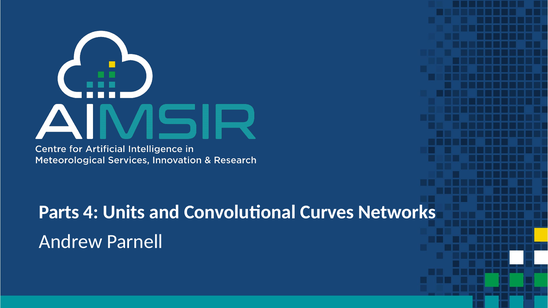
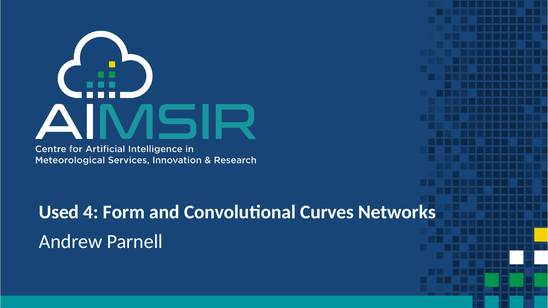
Parts: Parts -> Used (59, 212)
Units: Units -> Form (124, 212)
